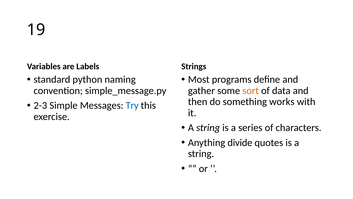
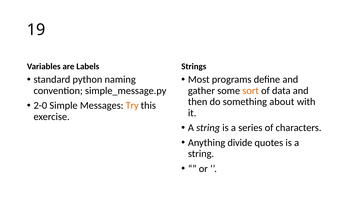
works: works -> about (282, 102)
2-3: 2-3 -> 2-0 (40, 105)
Try colour: blue -> orange (132, 105)
